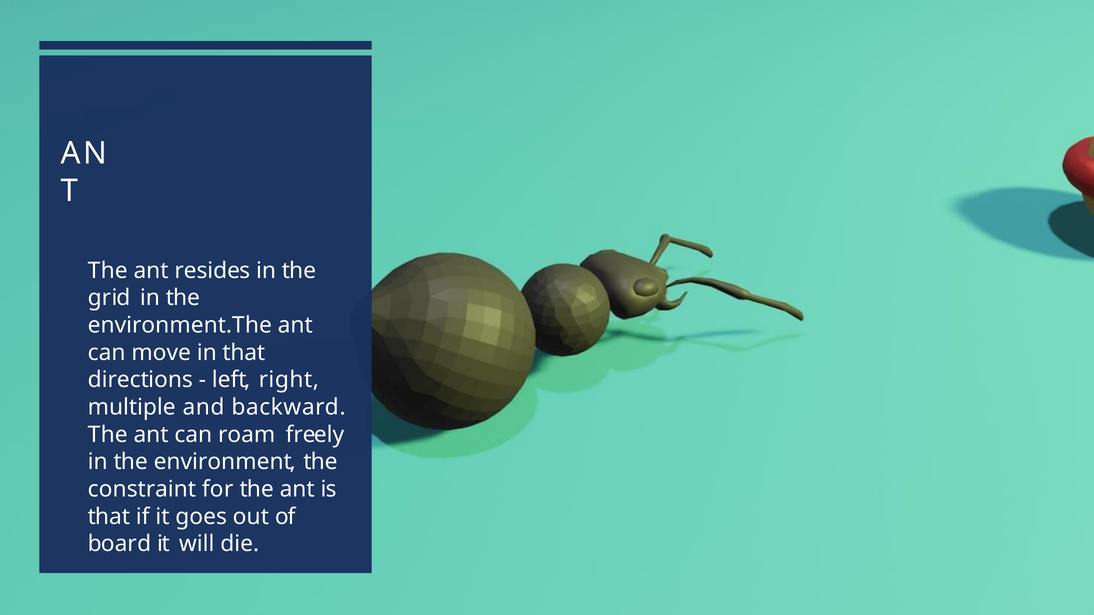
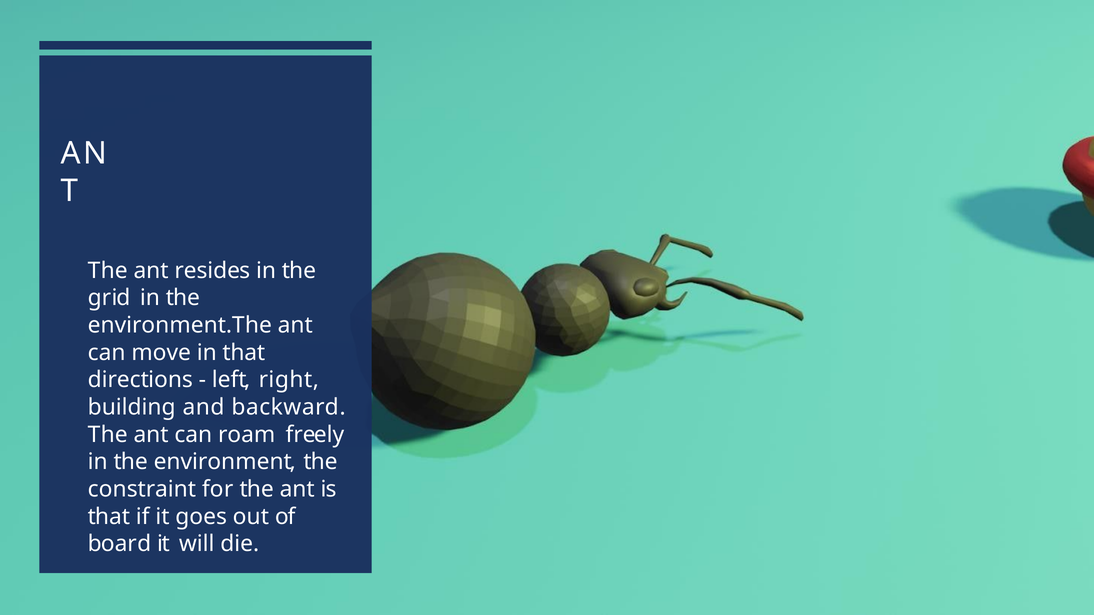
multiple: multiple -> building (132, 408)
